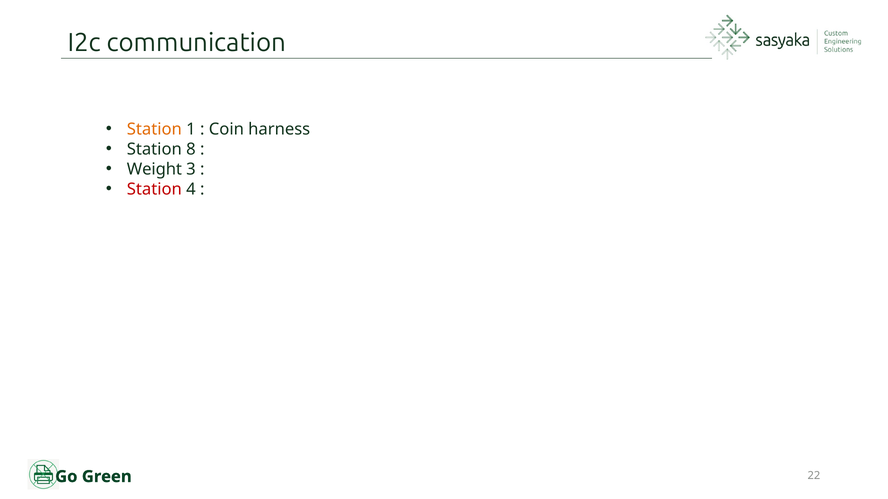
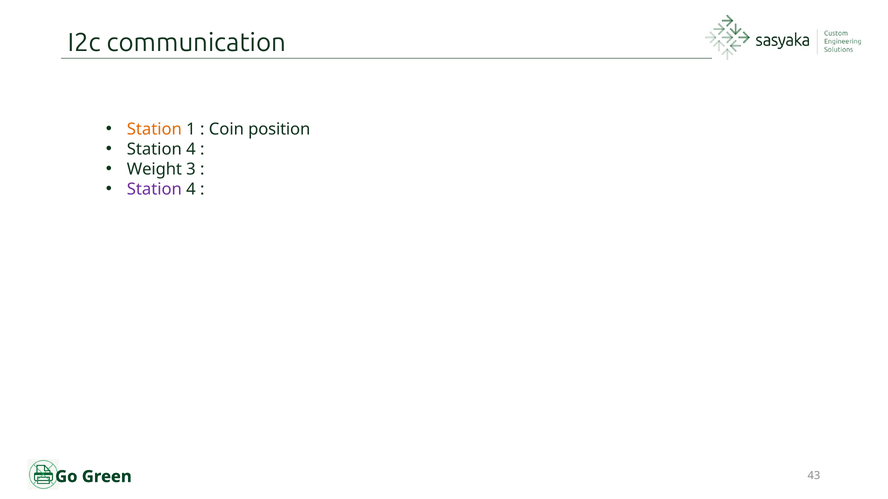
harness: harness -> position (279, 129)
8: 8 -> 4 (191, 149)
Station colour: red -> purple (154, 189)
22: 22 -> 43 (814, 476)
